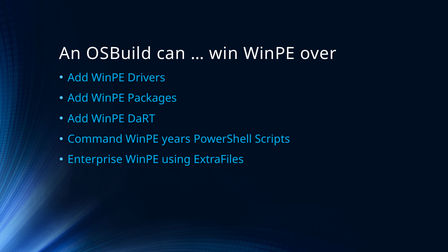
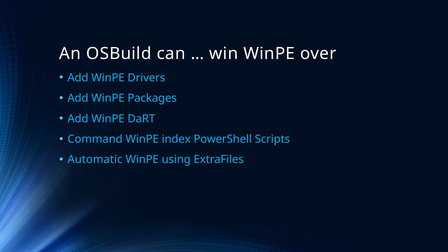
years: years -> index (176, 139)
Enterprise: Enterprise -> Automatic (95, 160)
